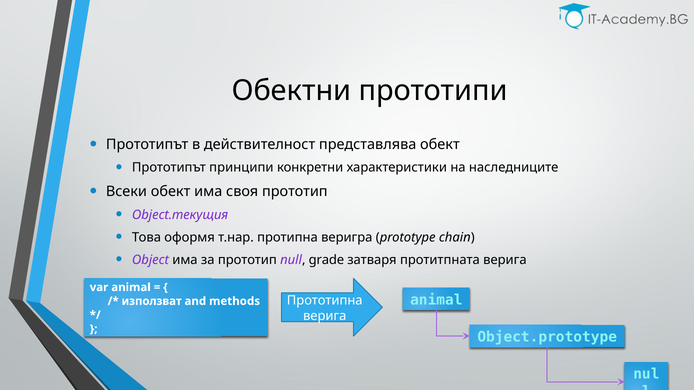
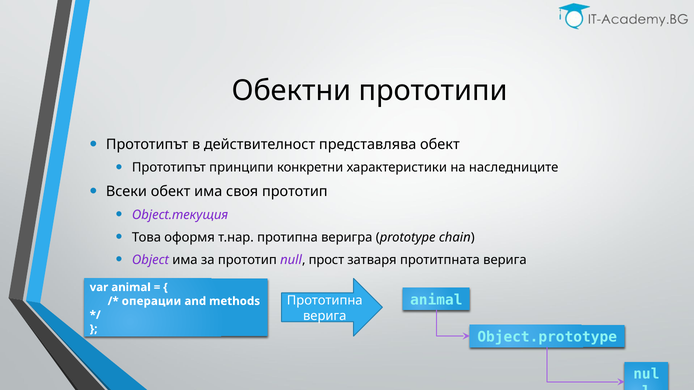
grade: grade -> прост (326, 260)
използват: използват -> операции (151, 301)
